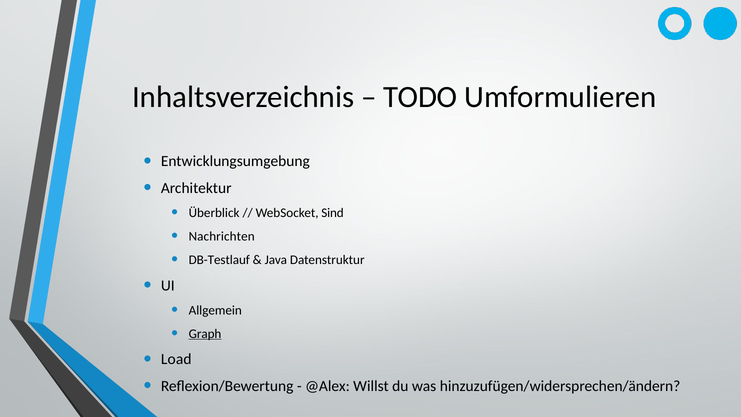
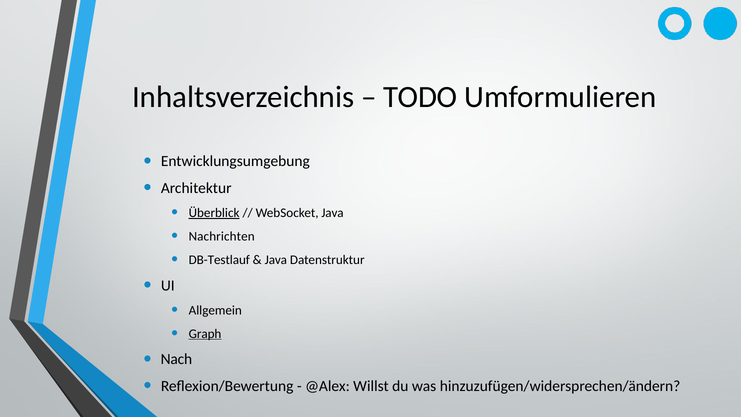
Überblick underline: none -> present (214, 213)
WebSocket Sind: Sind -> Java (332, 213)
Load: Load -> Nach (176, 359)
